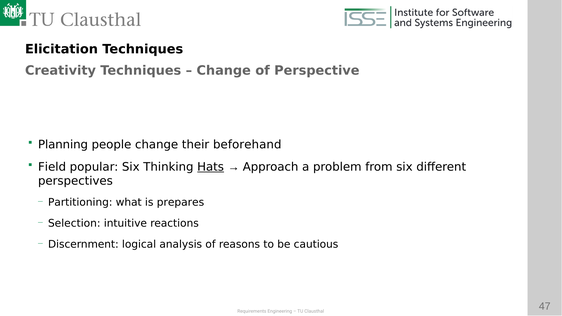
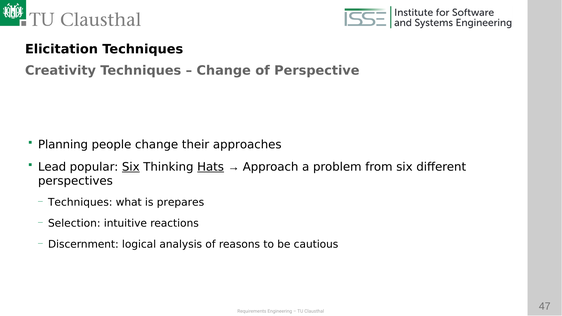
beforehand: beforehand -> approaches (247, 145)
Field: Field -> Lead (52, 167)
Six underline: none -> present (131, 167)
Partitioning: Partitioning -> Techniques (80, 203)
